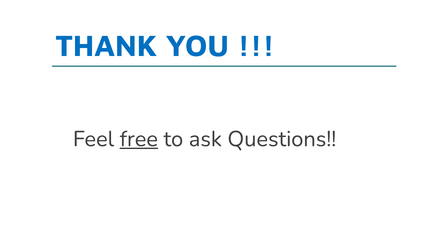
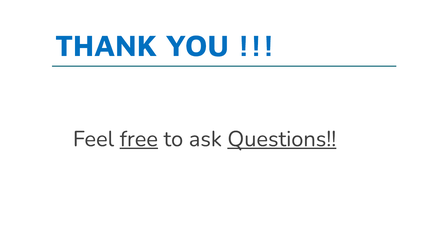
Questions underline: none -> present (282, 139)
